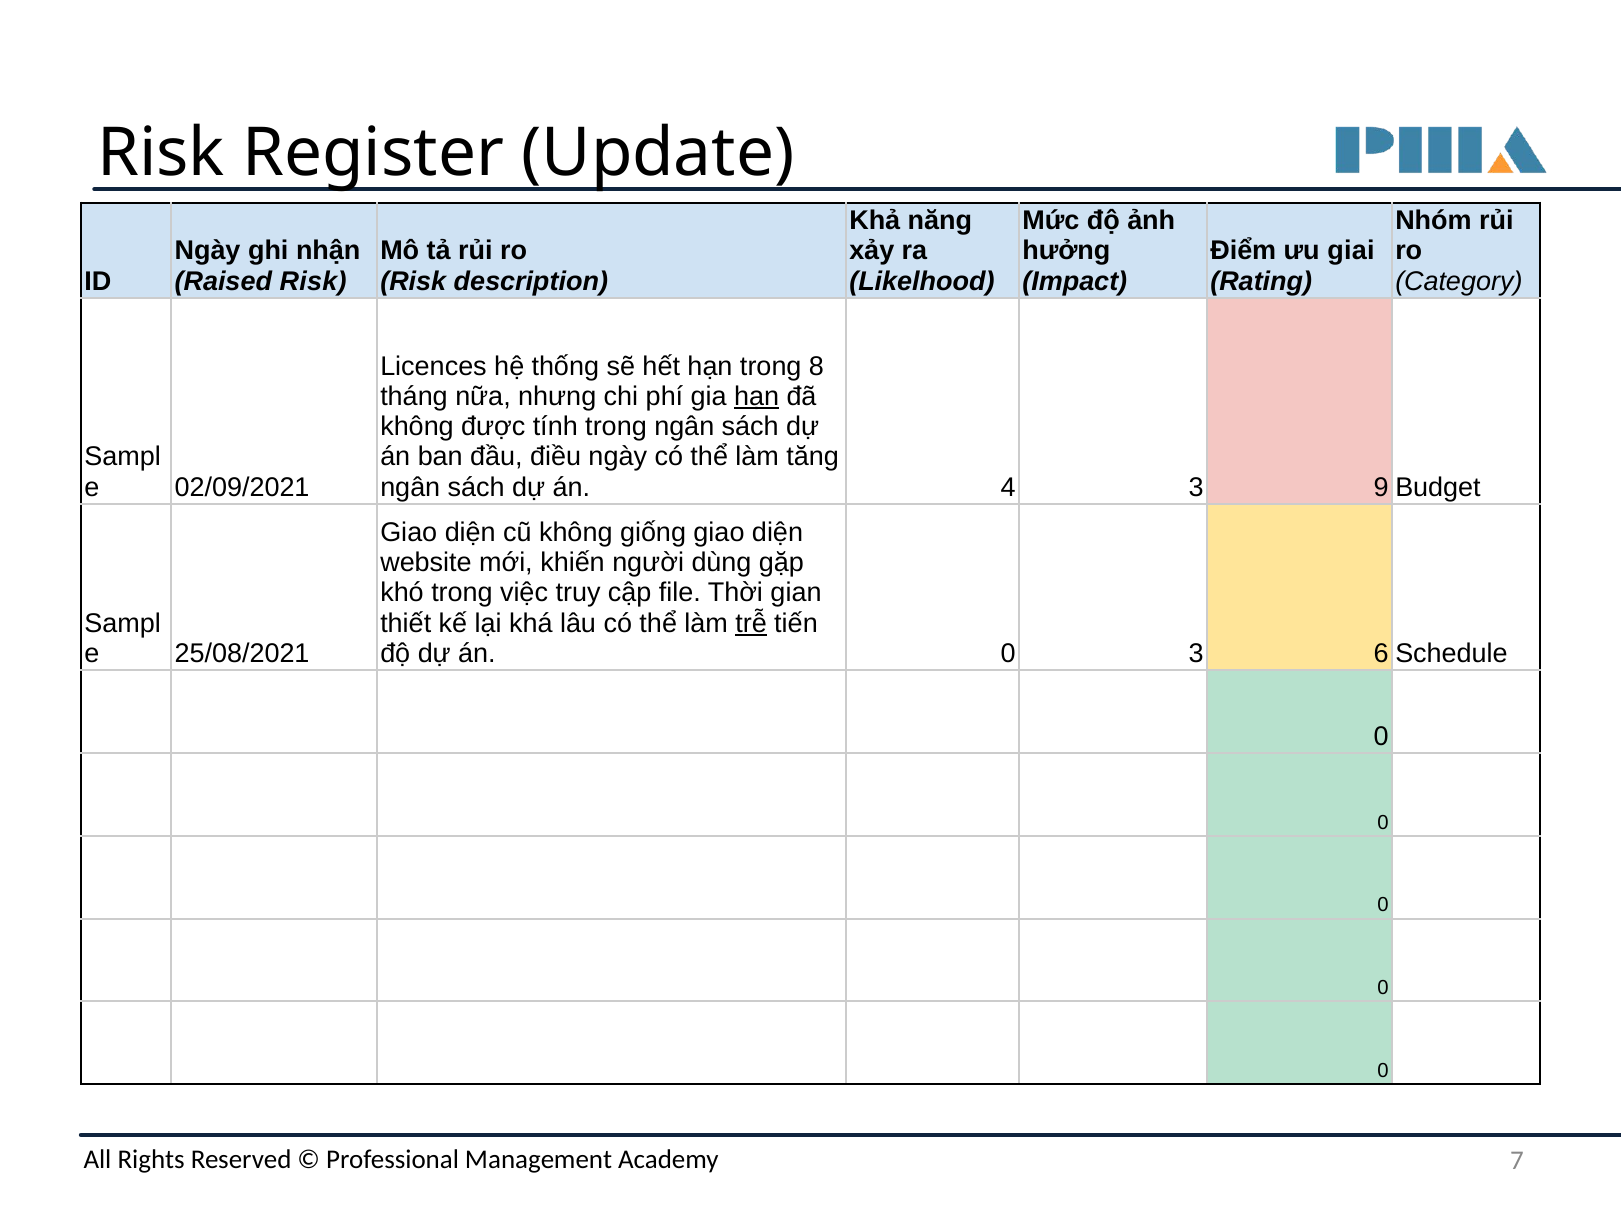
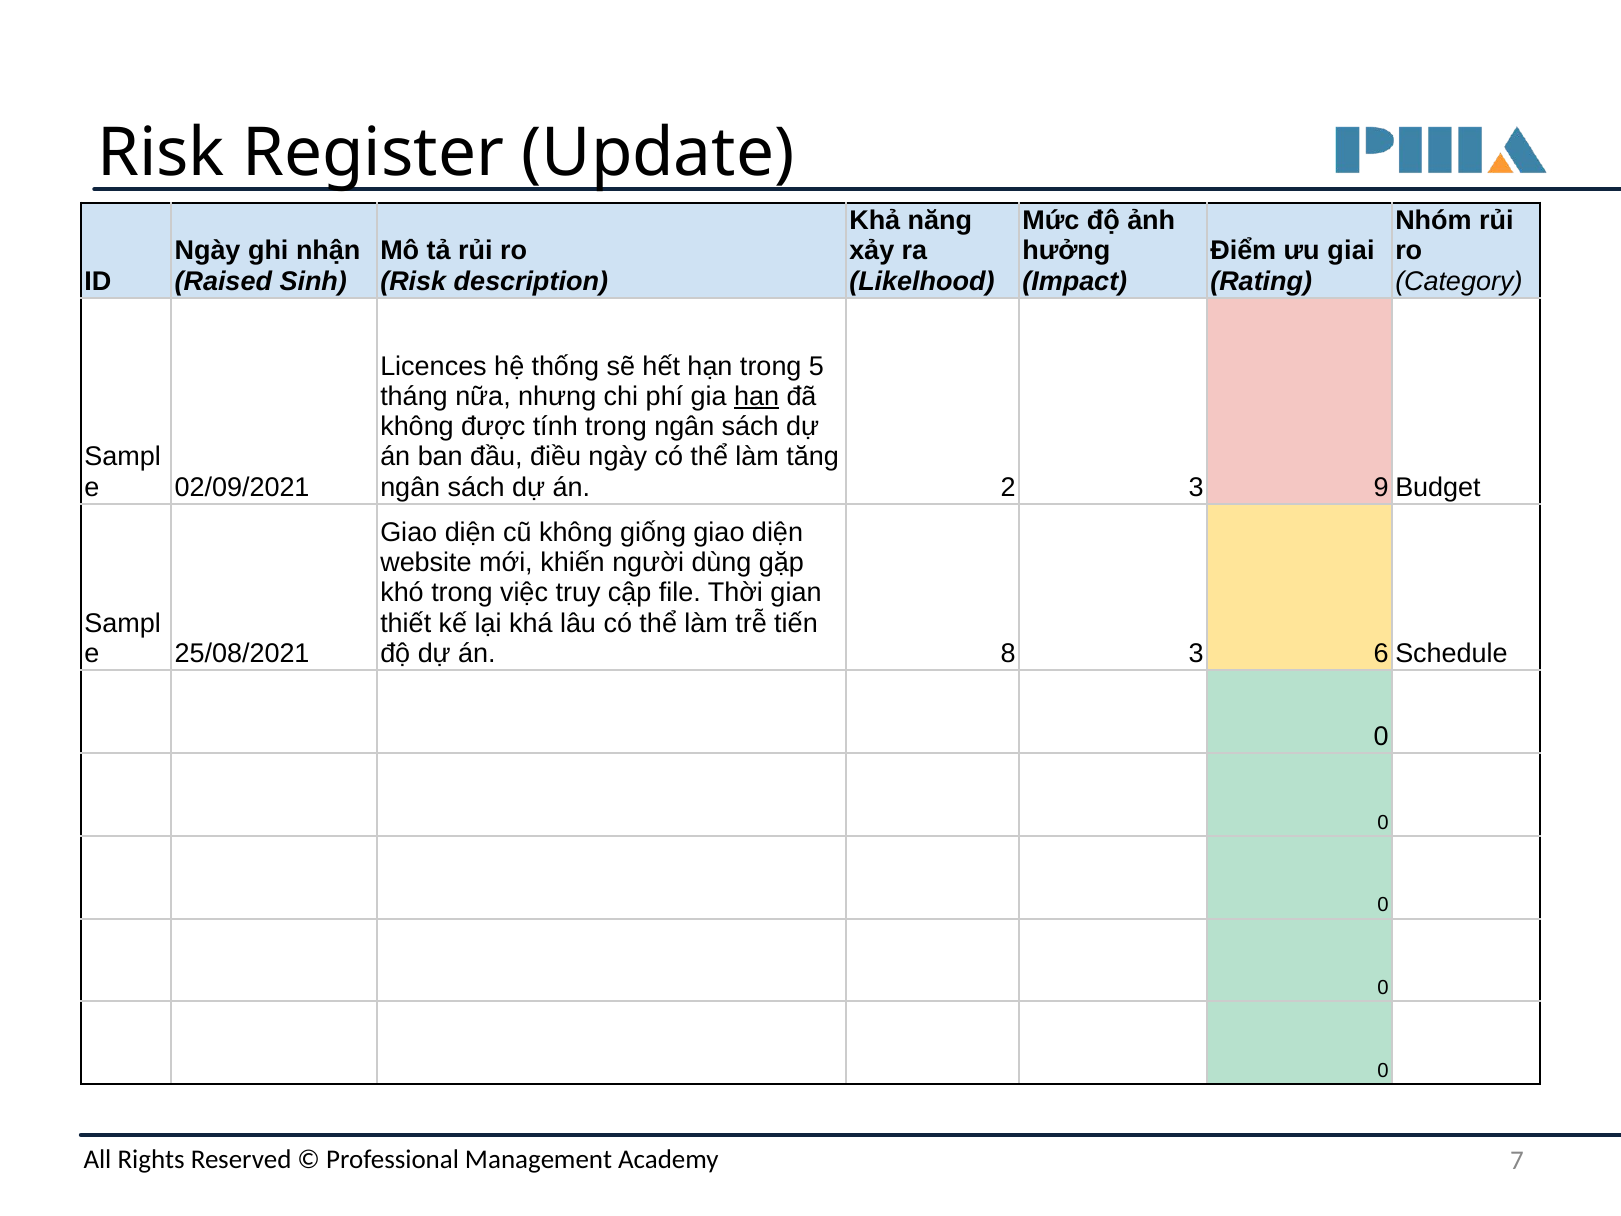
Raised Risk: Risk -> Sinh (313, 281)
8: 8 -> 5 (816, 366)
4: 4 -> 2 (1008, 487)
trễ underline: present -> none (751, 623)
án 0: 0 -> 8 (1008, 653)
